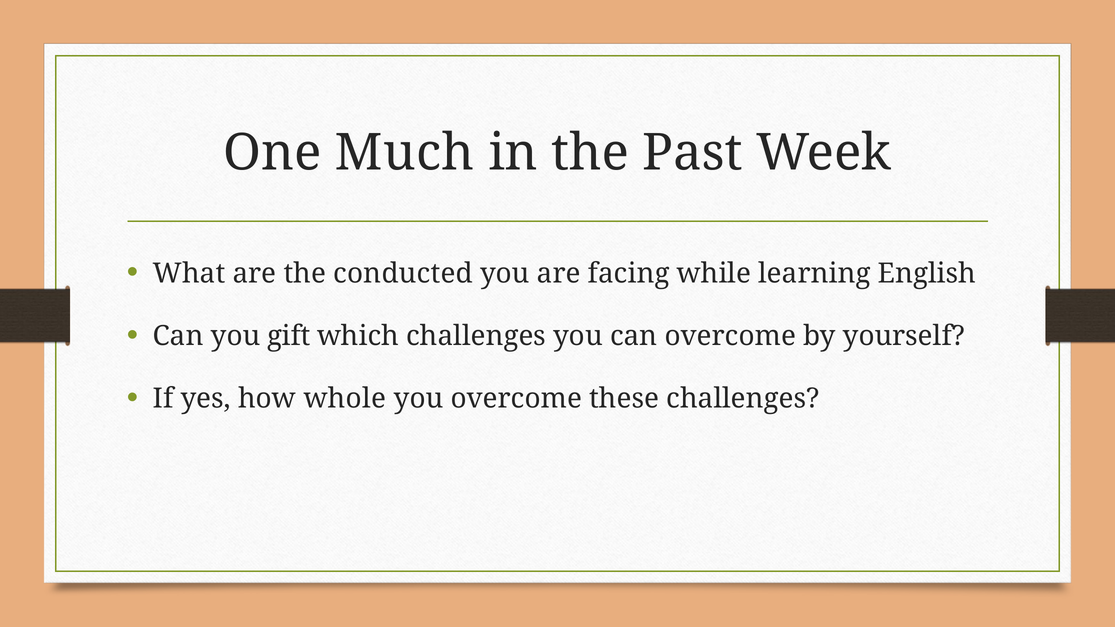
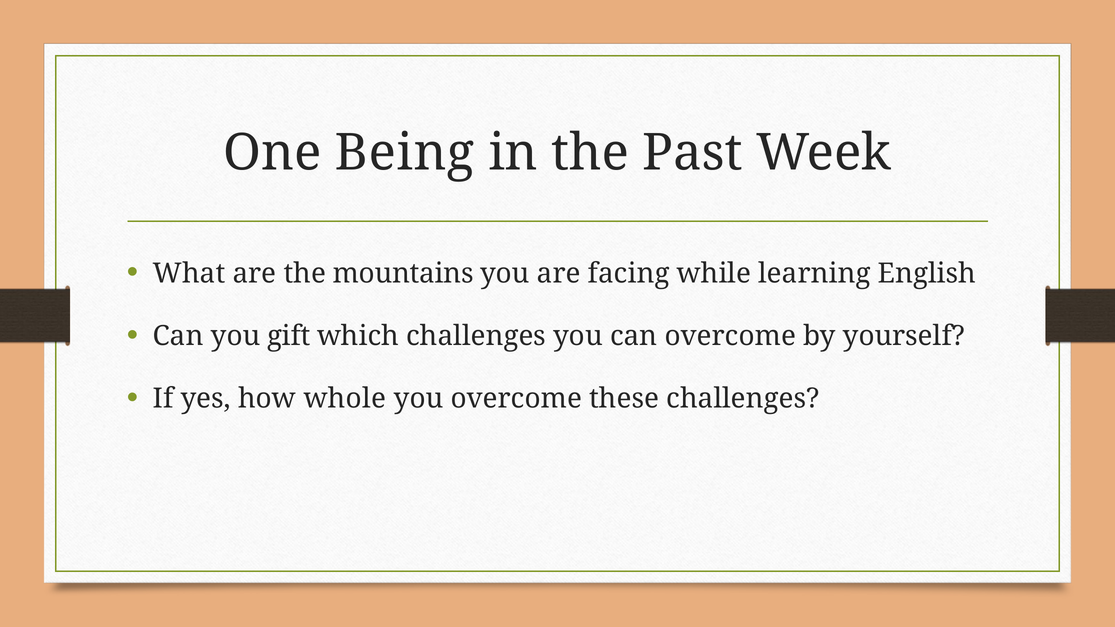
Much: Much -> Being (405, 153)
conducted: conducted -> mountains (403, 273)
